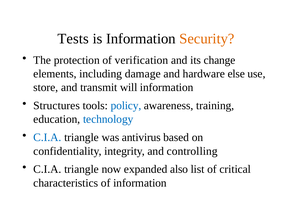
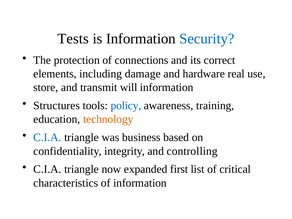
Security colour: orange -> blue (207, 39)
verification: verification -> connections (142, 60)
change: change -> correct (220, 60)
else: else -> real (236, 74)
technology colour: blue -> orange (108, 119)
antivirus: antivirus -> business (141, 137)
also: also -> first (179, 169)
